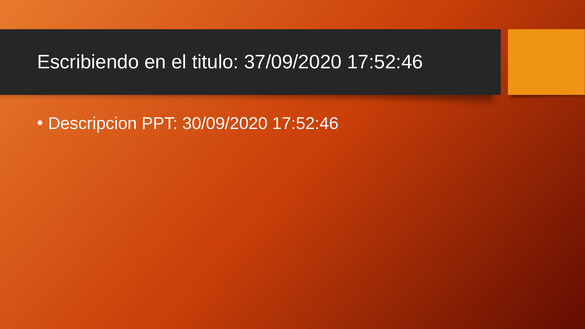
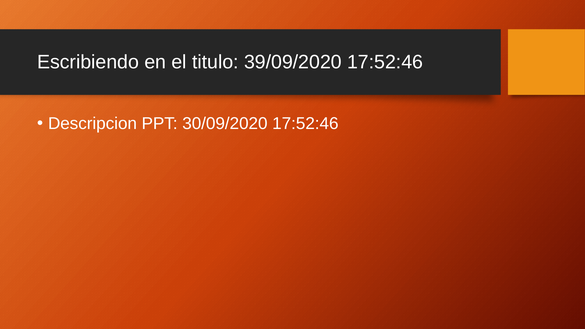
37/09/2020: 37/09/2020 -> 39/09/2020 (293, 62)
